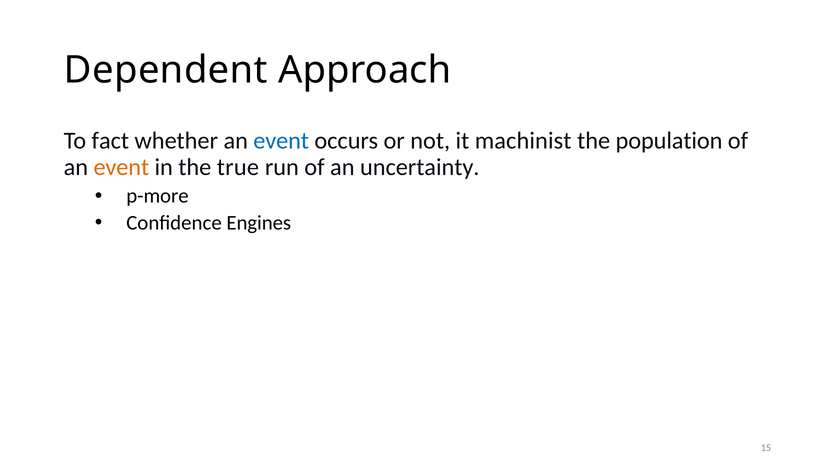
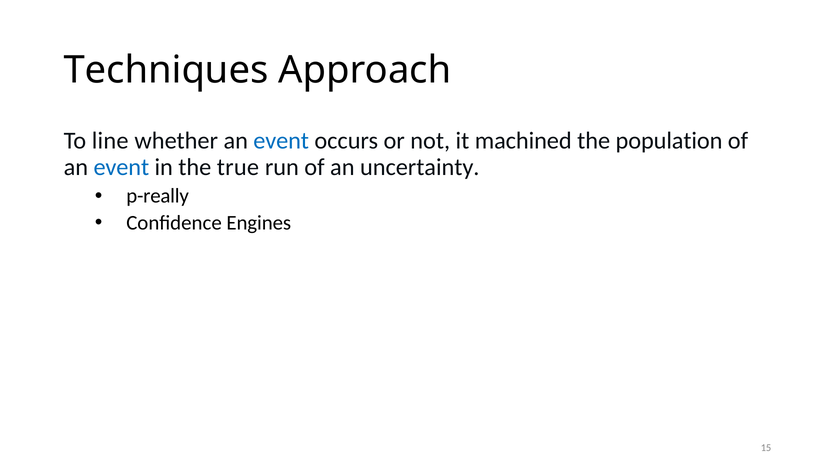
Dependent: Dependent -> Techniques (166, 70)
fact: fact -> line (110, 141)
machinist: machinist -> machined (523, 141)
event colour: orange -> blue (121, 167)
p-more: p-more -> p-really (158, 196)
